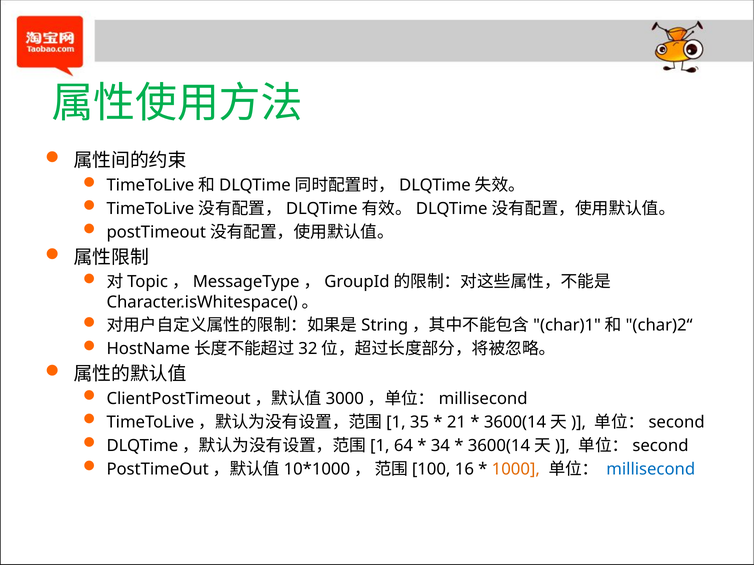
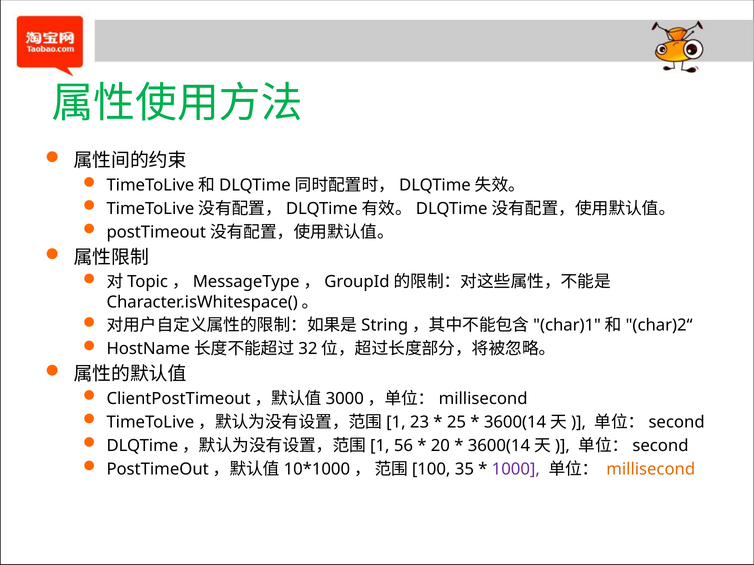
35: 35 -> 23 (420, 423)
21: 21 -> 25 (456, 423)
64: 64 -> 56 (403, 446)
34: 34 -> 20 (440, 446)
16: 16 -> 35 (464, 469)
1000 colour: orange -> purple (516, 469)
millisecond colour: blue -> orange (651, 469)
